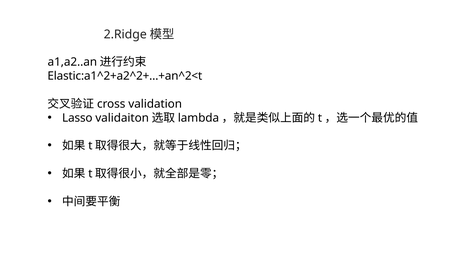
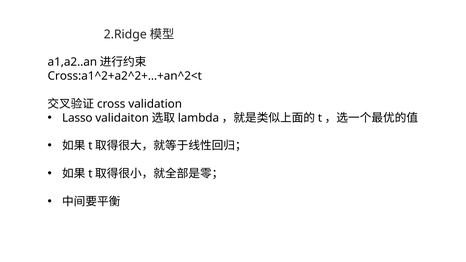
Elastic:a1^2+a2^2+…+an^2<t: Elastic:a1^2+a2^2+…+an^2<t -> Cross:a1^2+a2^2+…+an^2<t (125, 76)
